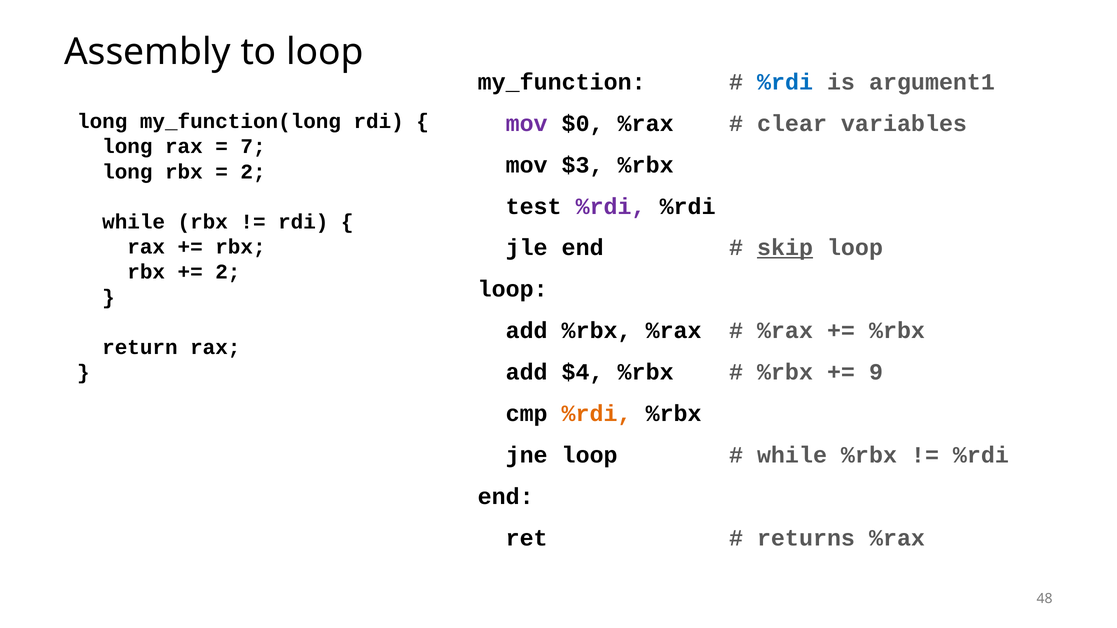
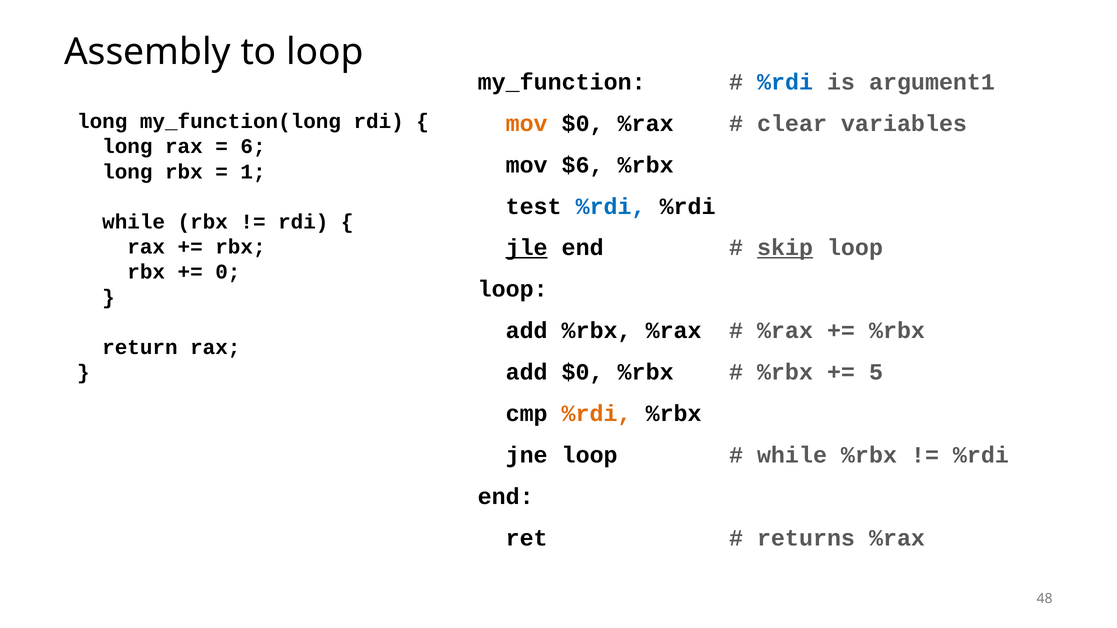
mov colour: purple -> orange (527, 124)
7: 7 -> 6 (253, 147)
$3: $3 -> $6 (583, 165)
2: 2 -> 1 (253, 172)
%rdi colour: purple -> blue (611, 206)
jle underline: none -> present (527, 248)
2: 2 -> 0 (228, 272)
add $4: $4 -> $0 (583, 372)
9: 9 -> 5 (876, 372)
